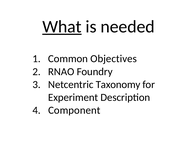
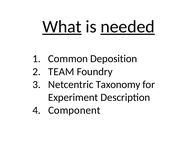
needed underline: none -> present (128, 27)
Objectives: Objectives -> Deposition (114, 59)
RNAO: RNAO -> TEAM (61, 71)
